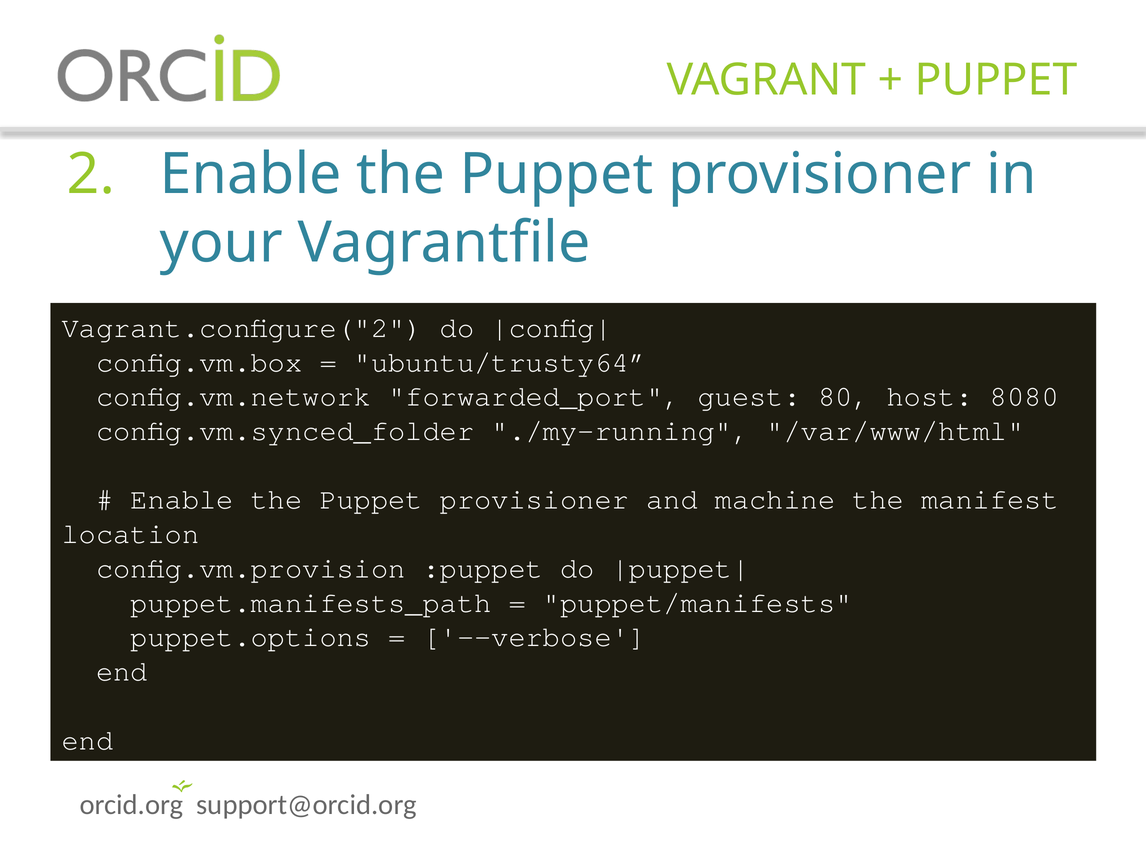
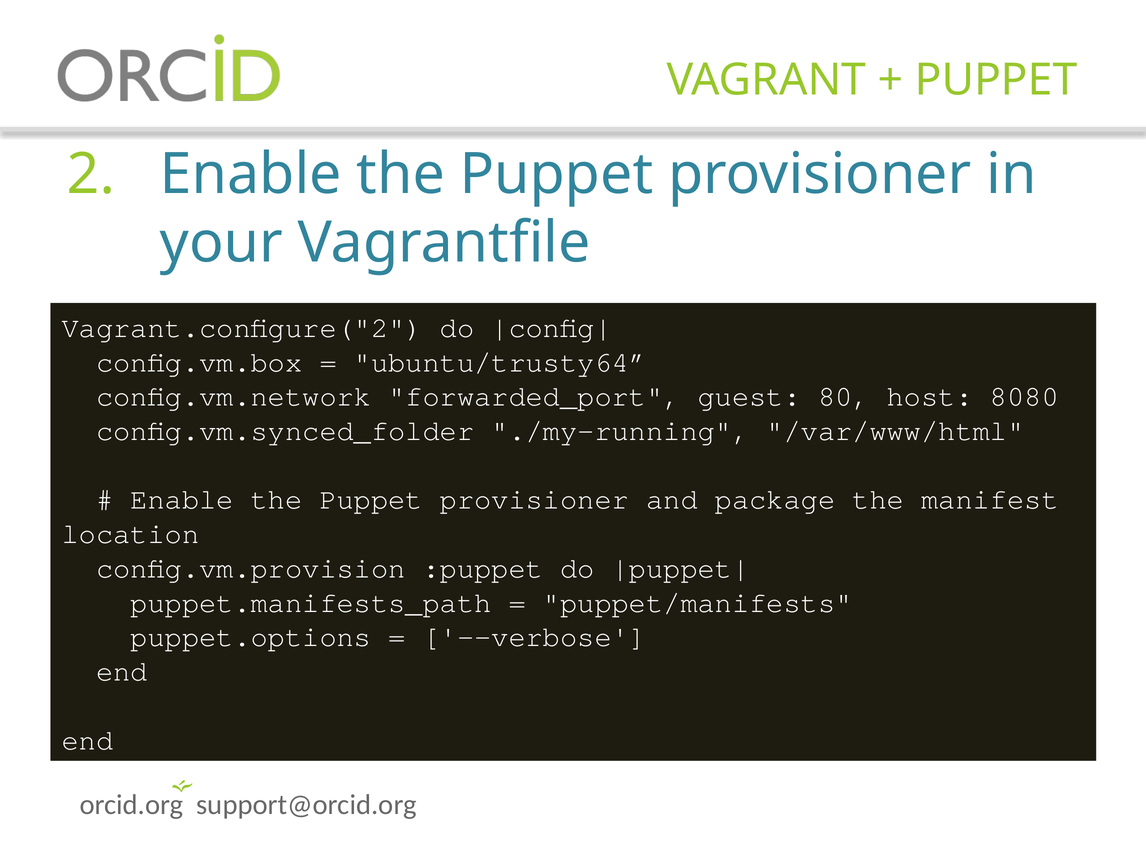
machine: machine -> package (775, 500)
